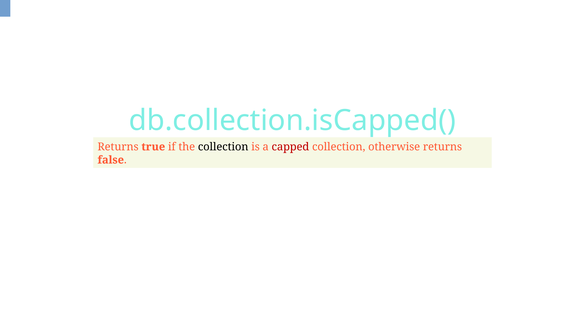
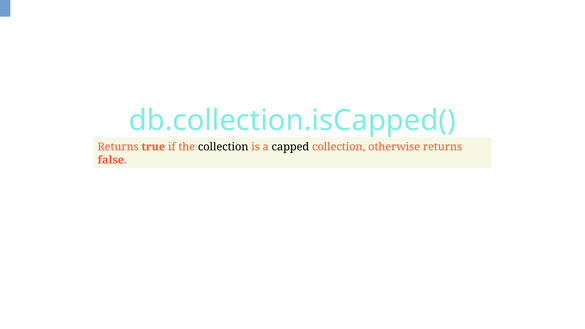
capped colour: red -> black (290, 147)
